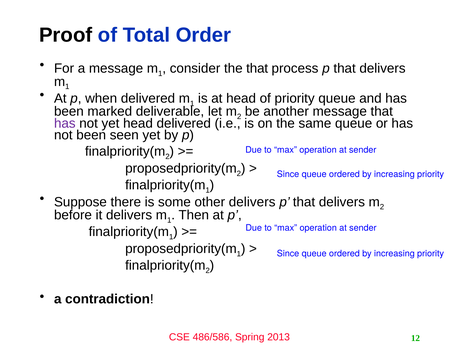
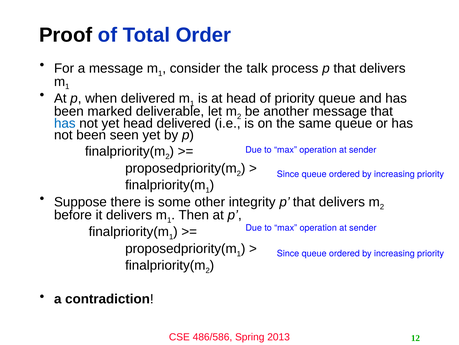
the that: that -> talk (257, 68)
has colour: purple -> blue (65, 123)
other delivers: delivers -> integrity (252, 201)
